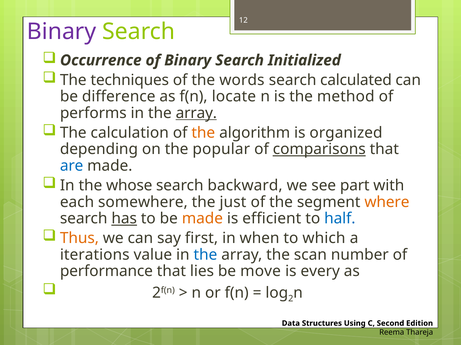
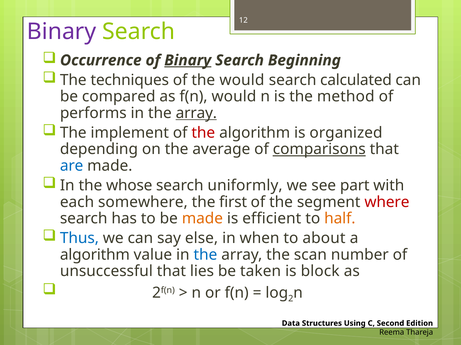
Binary underline: none -> present (188, 60)
Initialized: Initialized -> Beginning (304, 60)
the words: words -> would (242, 80)
difference: difference -> compared (119, 97)
f(n locate: locate -> would (234, 97)
calculation: calculation -> implement (130, 133)
the colour: orange -> red (203, 133)
popular: popular -> average (221, 150)
backward: backward -> uniformly (245, 186)
just: just -> first (233, 202)
where colour: orange -> red (387, 202)
has underline: present -> none (124, 219)
half colour: blue -> orange (340, 219)
Thus colour: orange -> blue (79, 239)
first: first -> else (202, 239)
which: which -> about (324, 239)
iterations: iterations -> algorithm (95, 255)
performance: performance -> unsuccessful (106, 272)
move: move -> taken (261, 272)
every: every -> block (320, 272)
